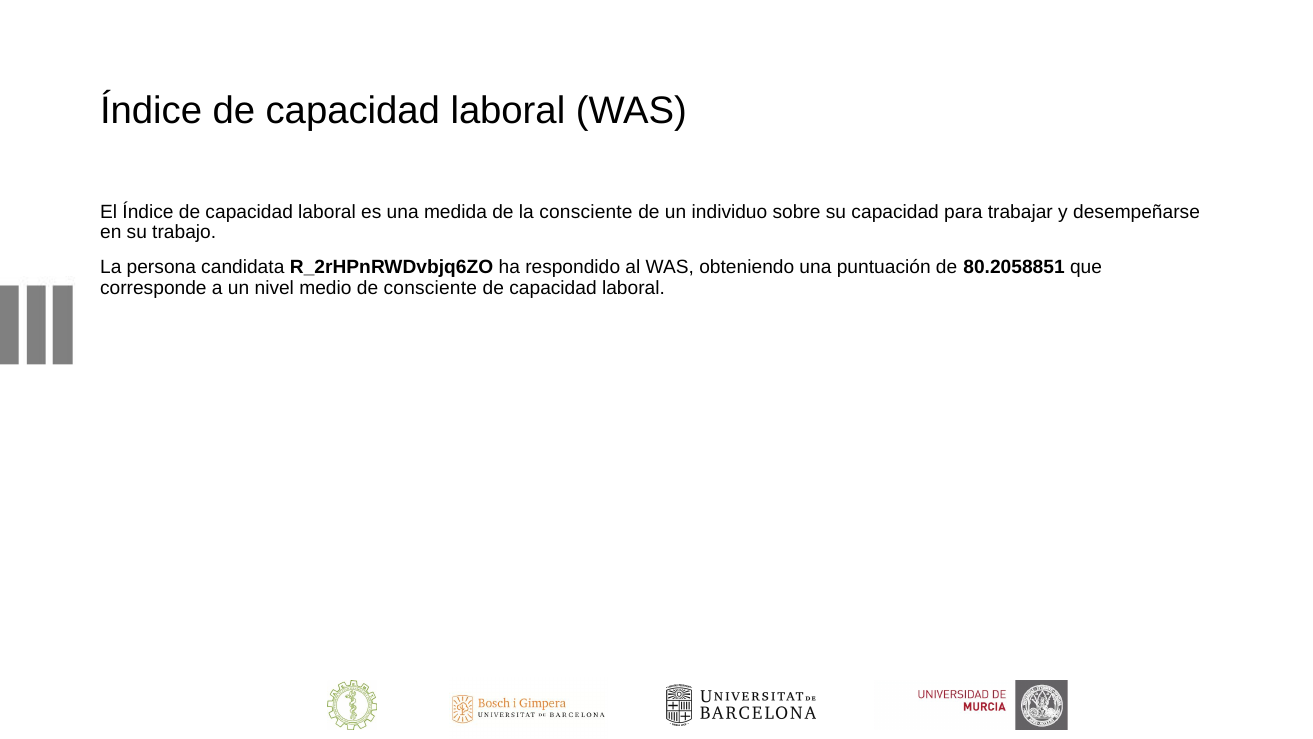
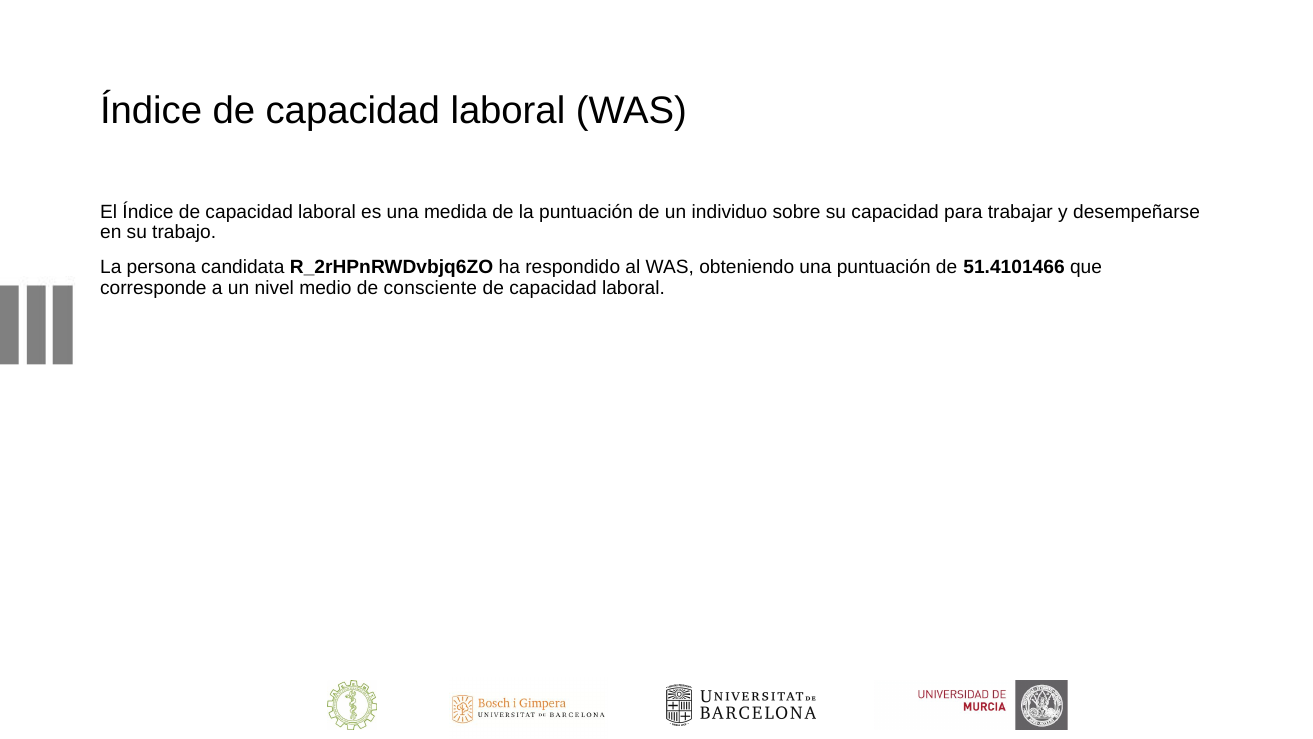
la consciente: consciente -> puntuación (586, 212)
80.2058851: 80.2058851 -> 51.4101466 (1014, 267)
